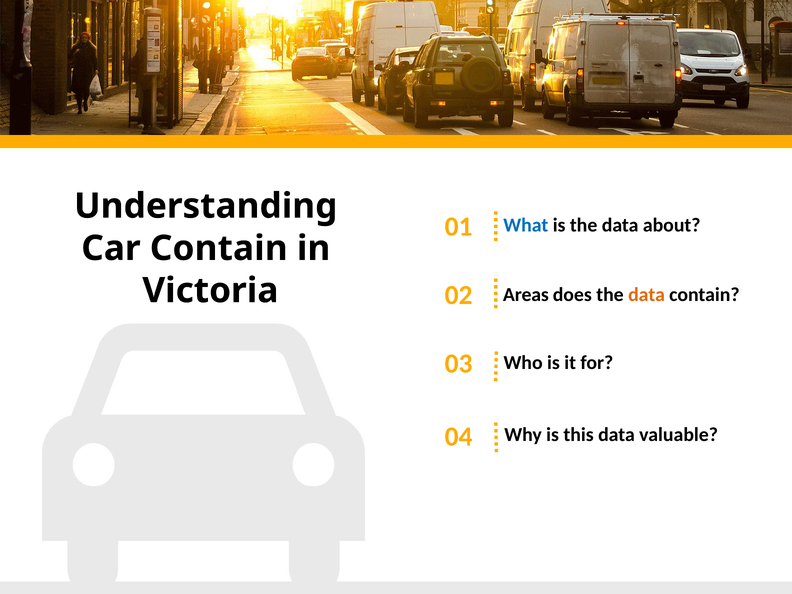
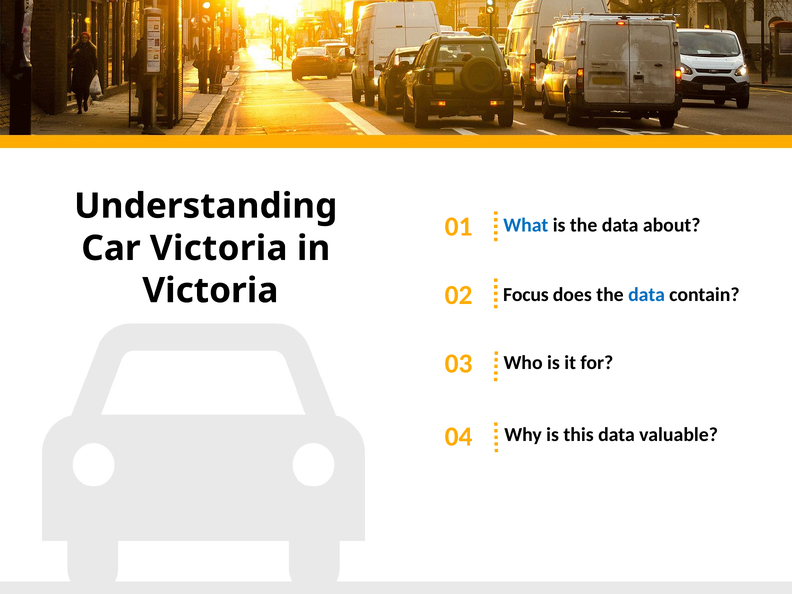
Car Contain: Contain -> Victoria (219, 248)
Areas: Areas -> Focus (526, 295)
data colour: orange -> blue (647, 295)
